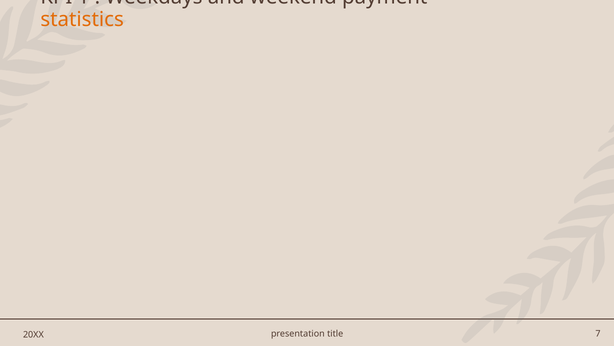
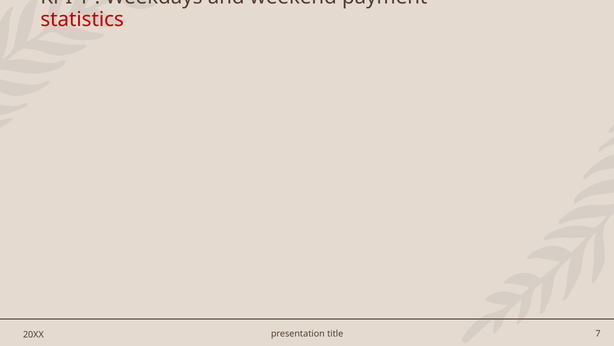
statistics colour: orange -> red (82, 19)
